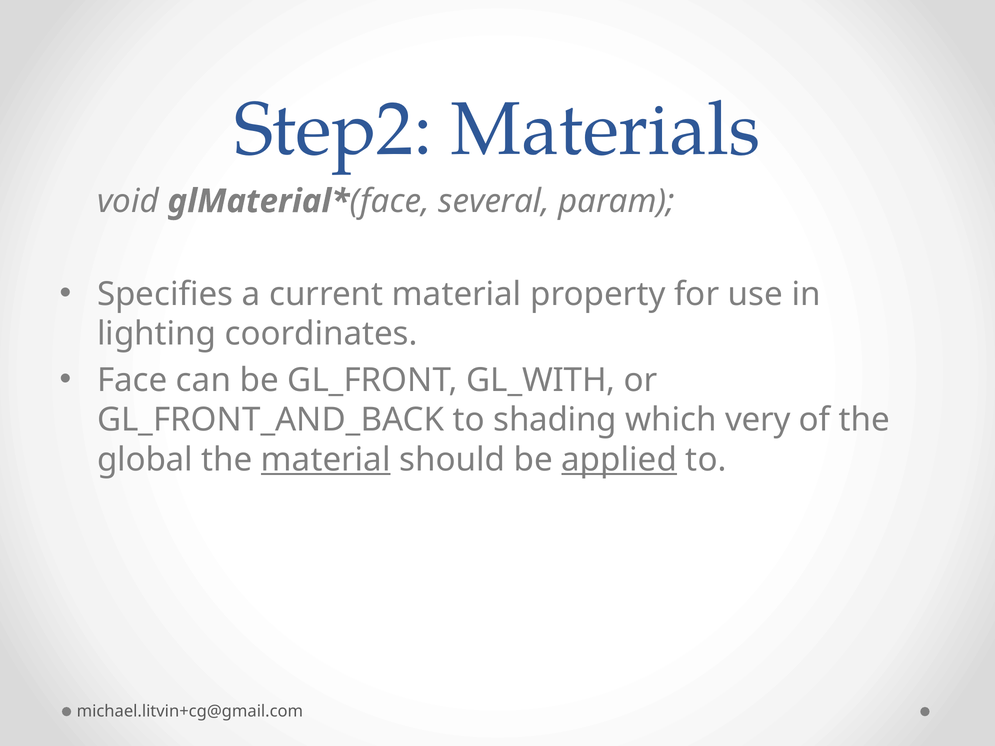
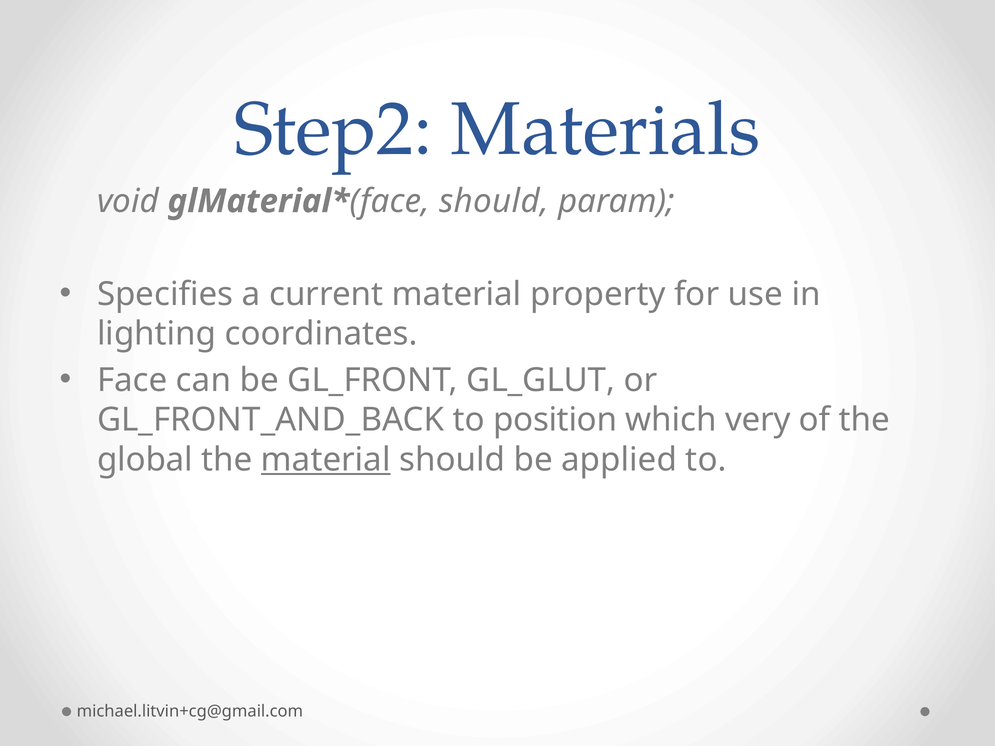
face several: several -> should (494, 201)
GL_WITH: GL_WITH -> GL_GLUT (541, 380)
shading: shading -> position (555, 420)
applied underline: present -> none (619, 460)
